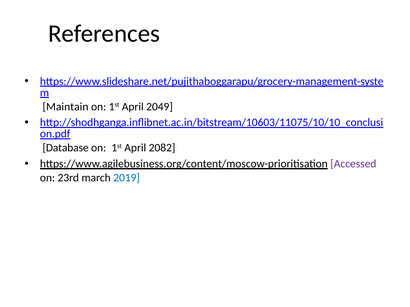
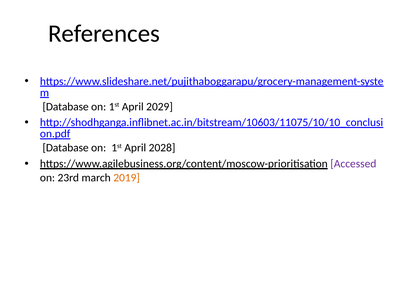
Maintain: Maintain -> Database (66, 107)
2049: 2049 -> 2029 (160, 107)
2082: 2082 -> 2028 (162, 148)
2019 colour: blue -> orange (127, 178)
